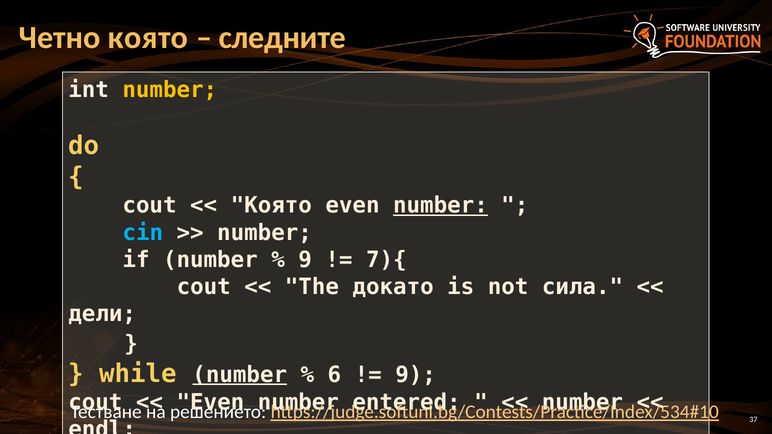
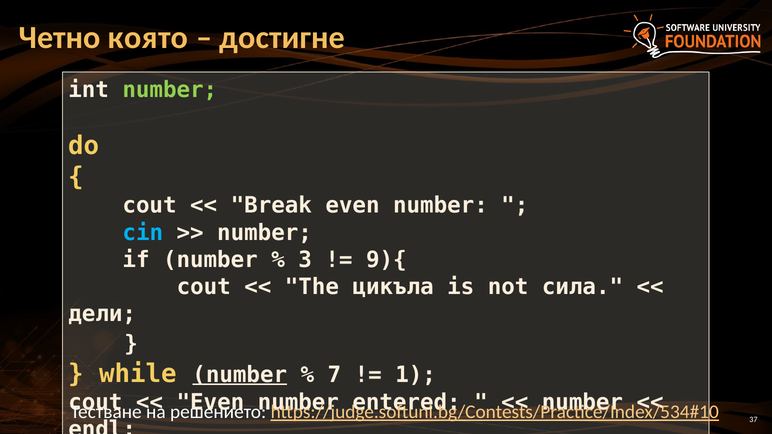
следните: следните -> достигне (282, 38)
number colour: yellow -> light green (170, 90)
Която: Която -> Break (271, 206)
number underline: present -> none (440, 206)
9: 9 -> 3 (305, 260)
7){: 7){ -> 9){ (386, 260)
докато: докато -> цикъла (393, 287)
6: 6 -> 7 (334, 375)
9: 9 -> 1 (416, 375)
